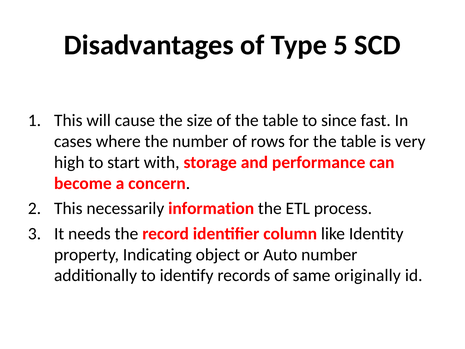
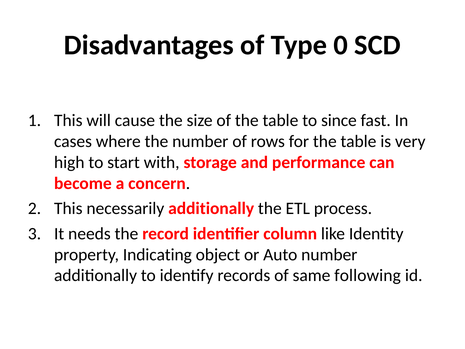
5: 5 -> 0 (341, 45)
necessarily information: information -> additionally (211, 208)
originally: originally -> following (368, 275)
